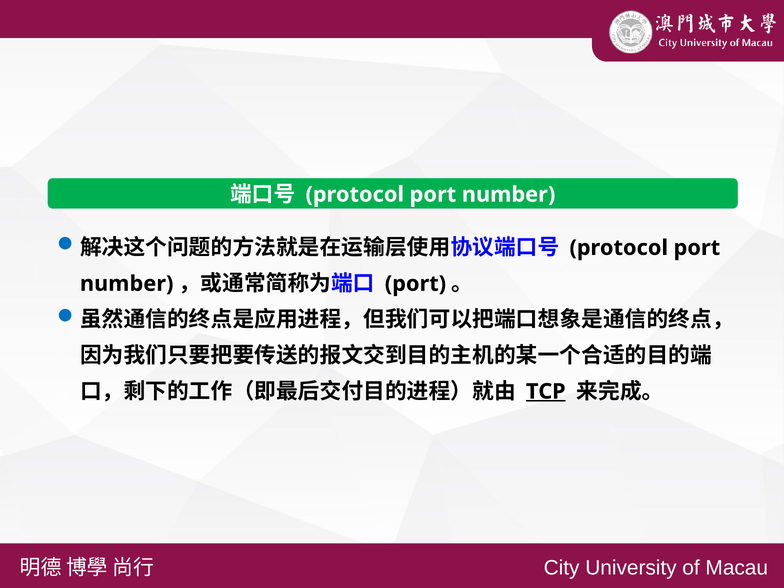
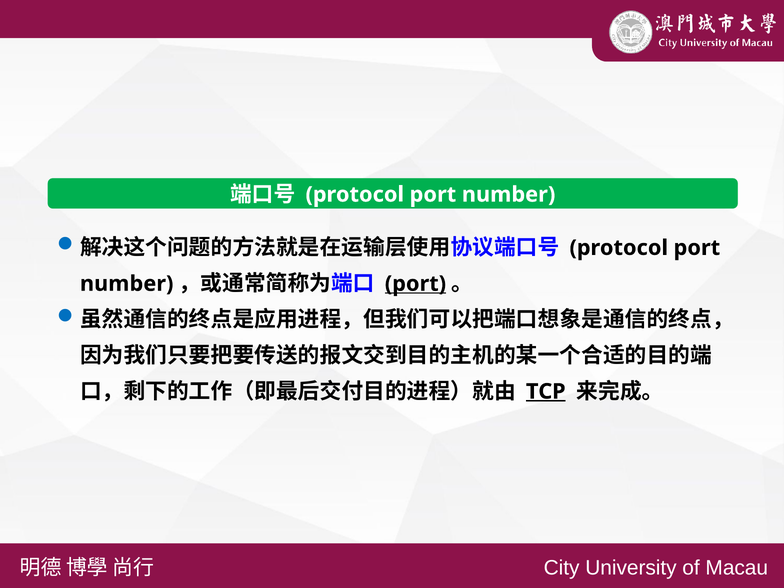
port underline: none -> present (415, 284)
